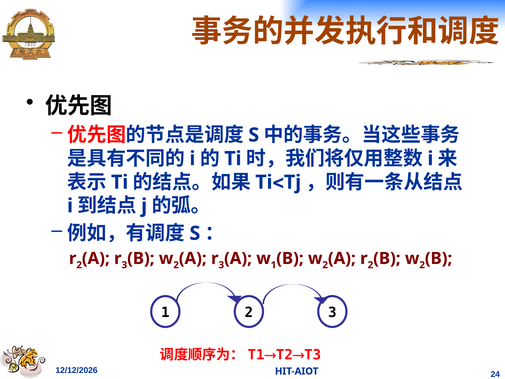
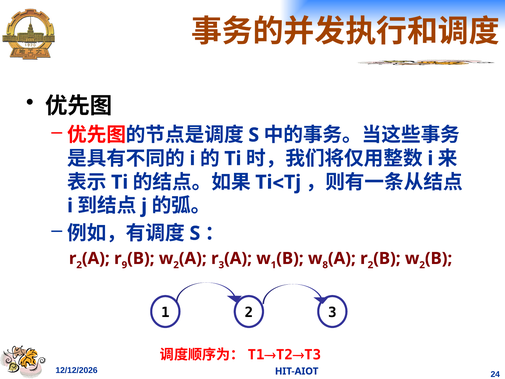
3: 3 -> 9 (124, 265)
2: 2 -> 8 (325, 265)
